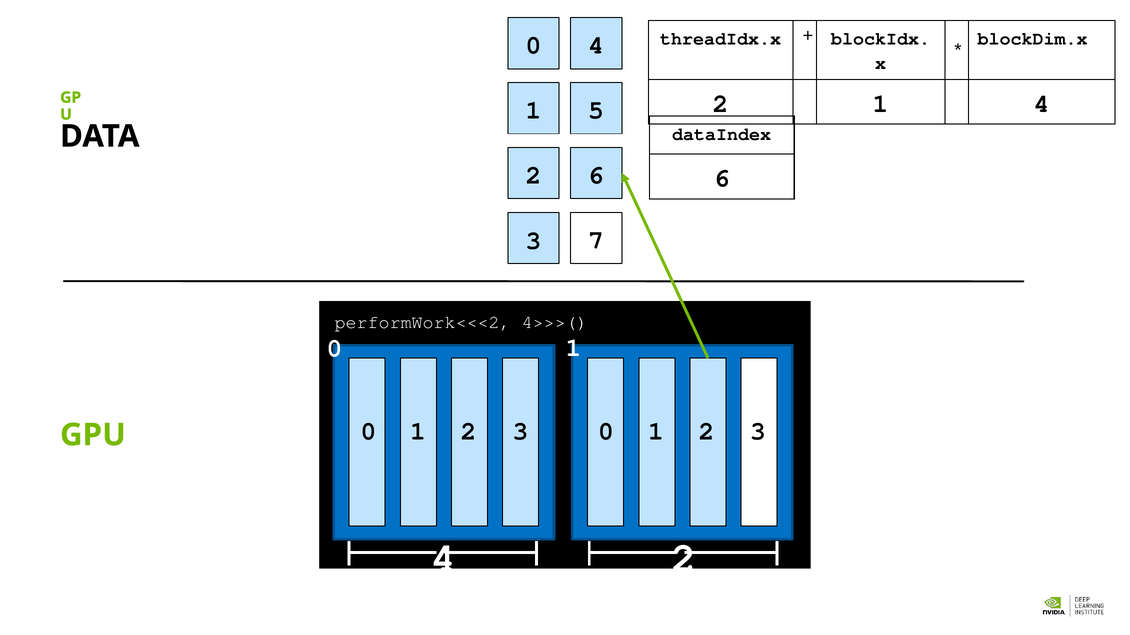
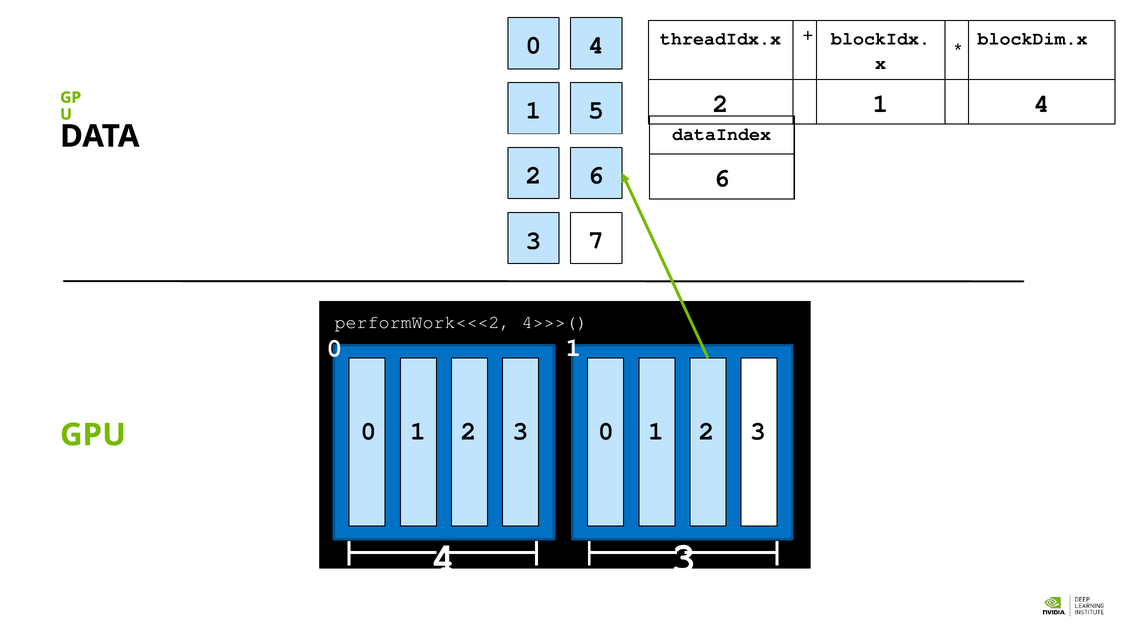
4 2: 2 -> 3 (684, 559)
